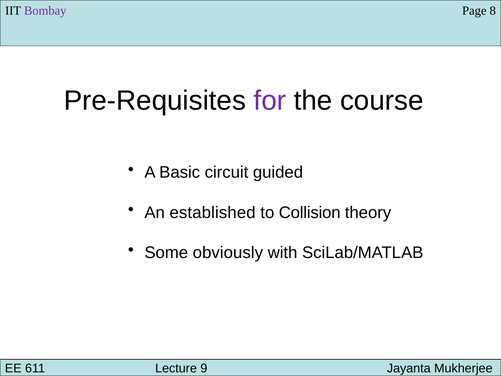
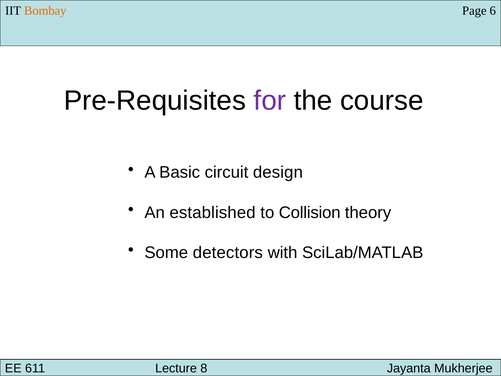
Bombay colour: purple -> orange (45, 11)
8: 8 -> 6 (493, 11)
guided: guided -> design (278, 172)
obviously: obviously -> detectors (228, 252)
9: 9 -> 8 (204, 368)
